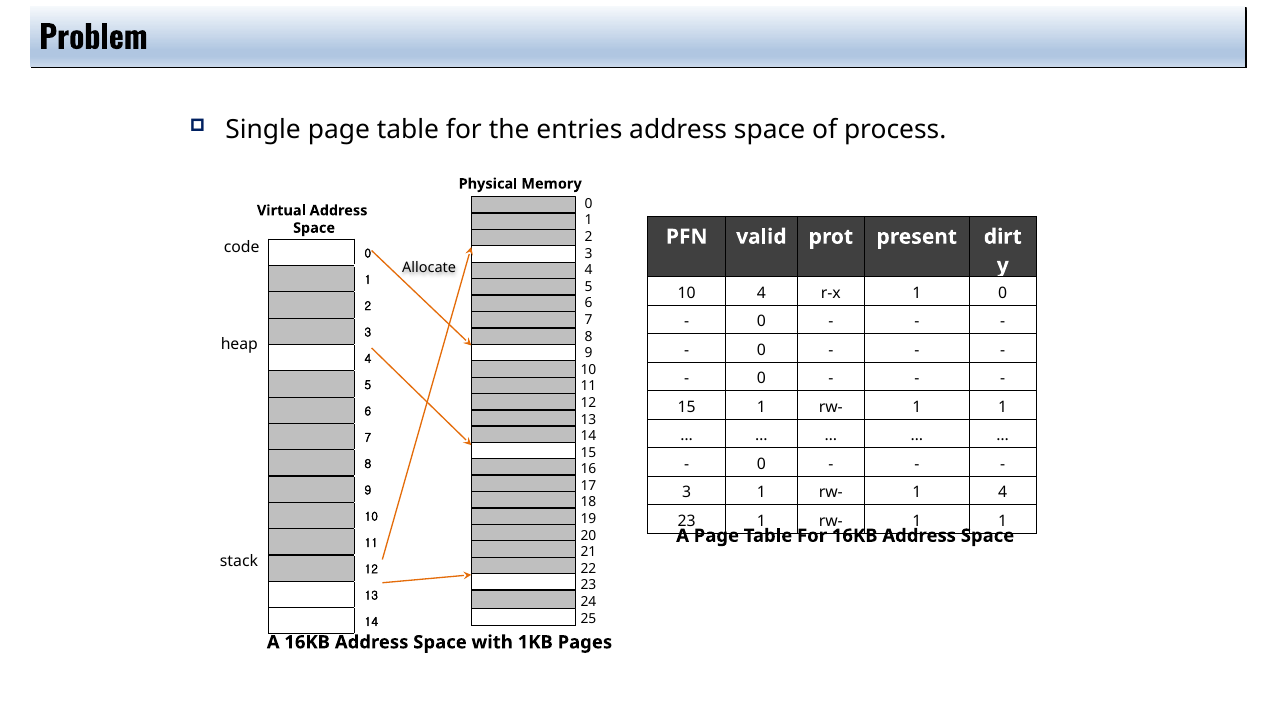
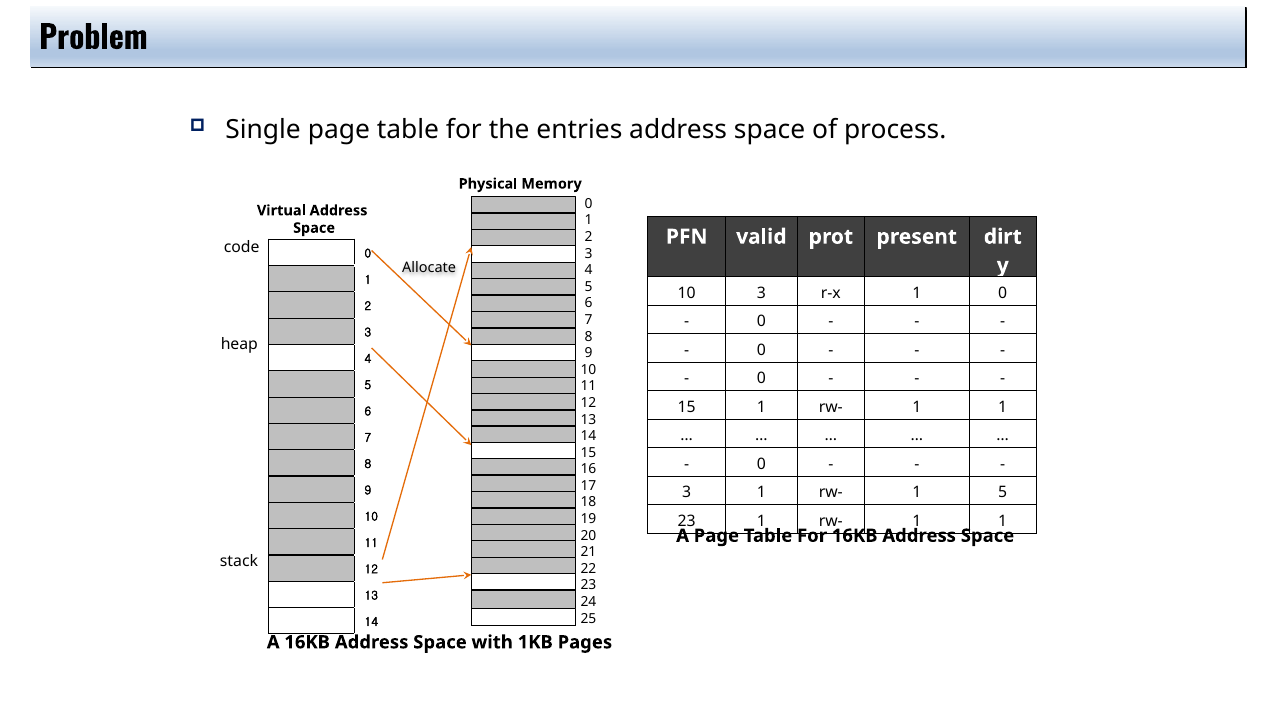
10 4: 4 -> 3 (761, 293)
1 4: 4 -> 5 (1003, 492)
